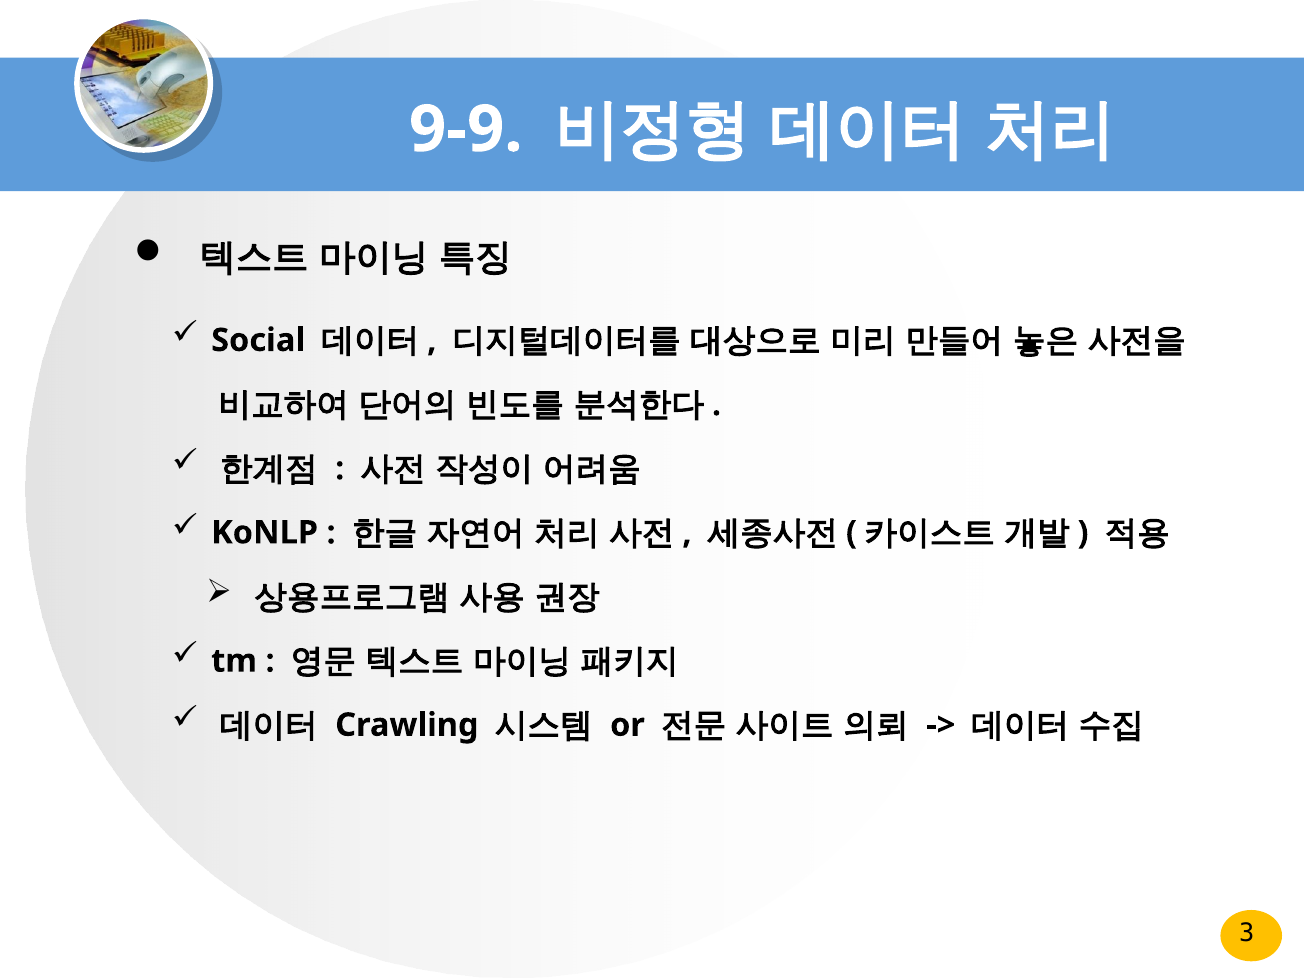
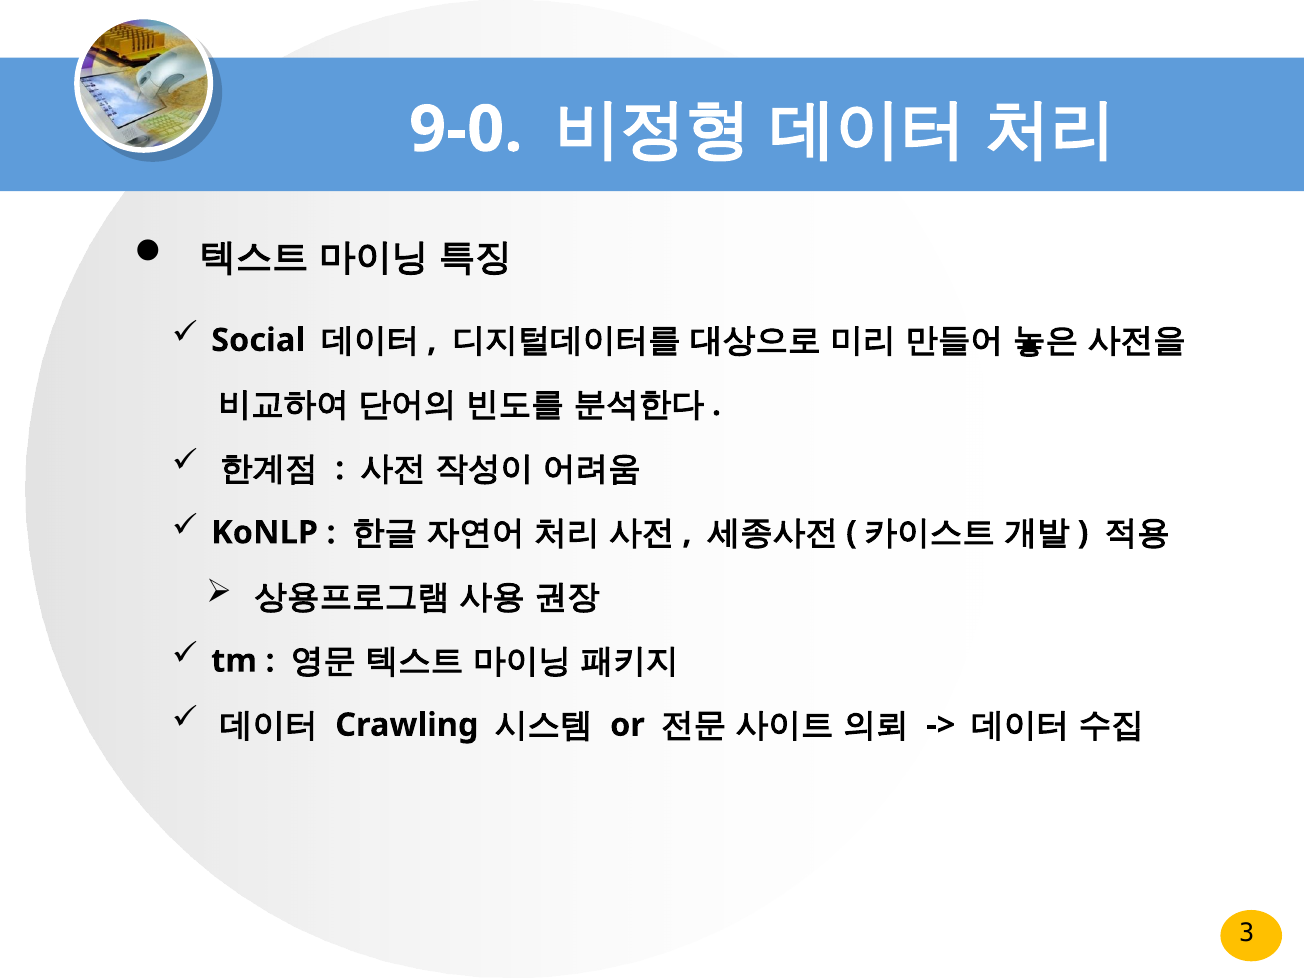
9-9: 9-9 -> 9-0 (466, 130)
